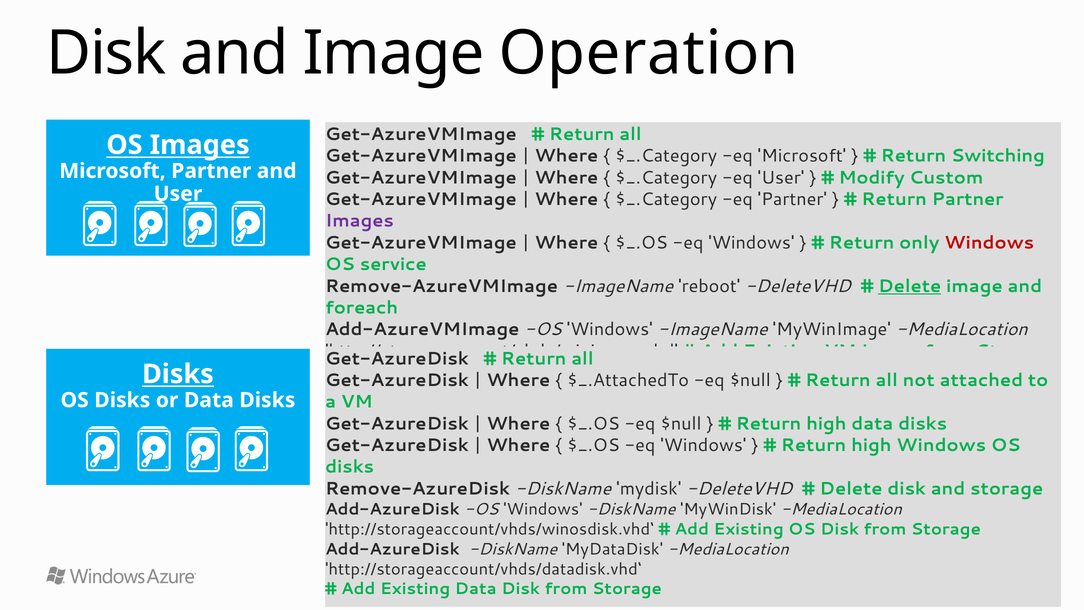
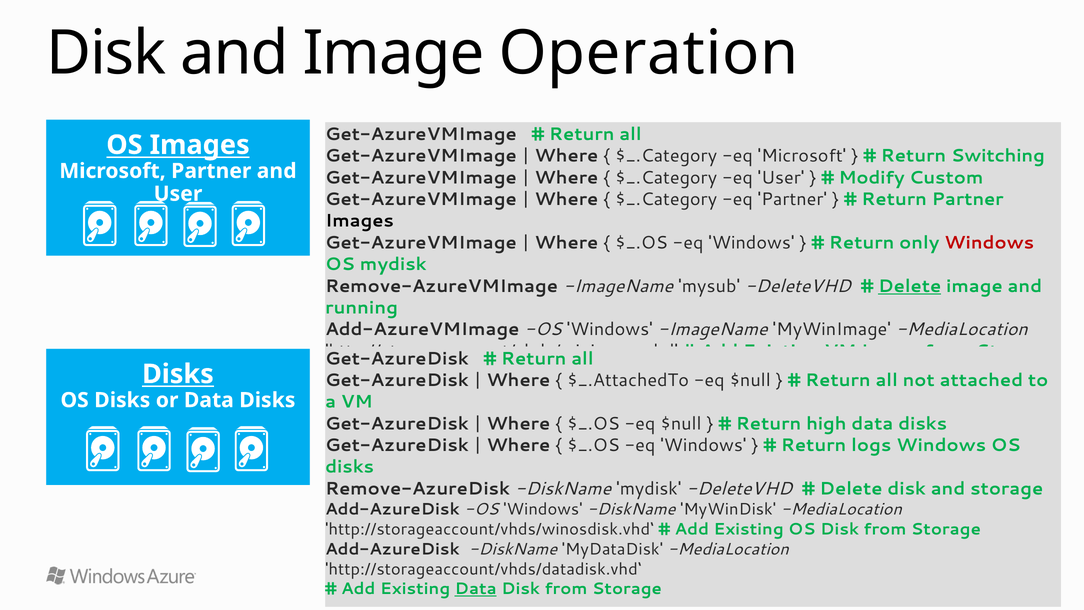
Images colour: purple -> black (360, 221)
OS service: service -> mydisk (393, 264)
reboot: reboot -> mysub (709, 286)
foreach: foreach -> running (362, 308)
high: high -> logs (871, 445)
Data underline: none -> present (476, 589)
